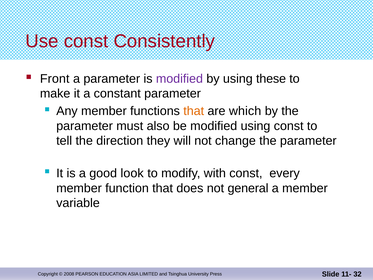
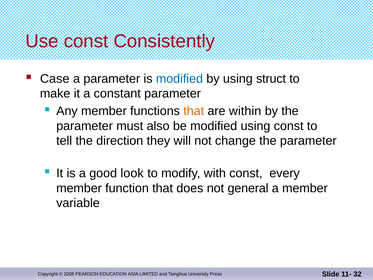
Front: Front -> Case (55, 79)
modified colour: purple -> blue (179, 79)
these: these -> struct (271, 79)
which: which -> within (245, 111)
